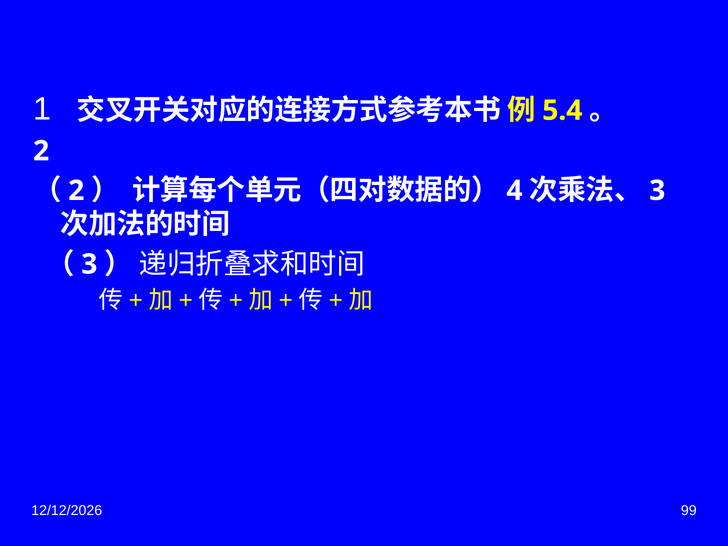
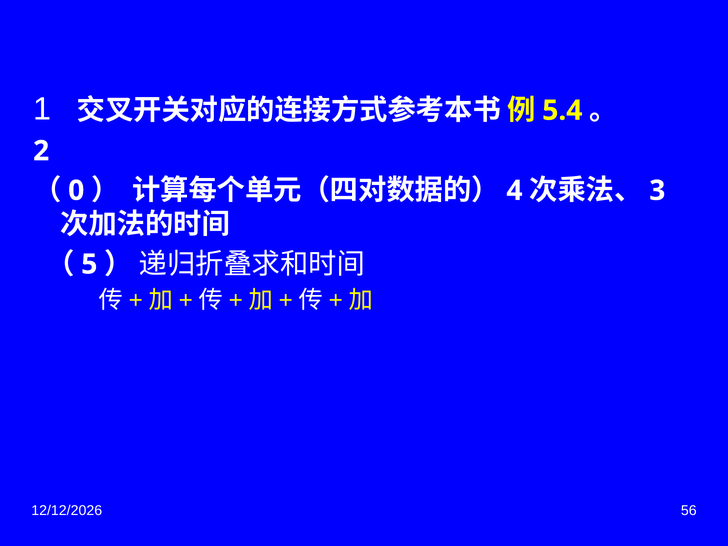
2: 2 -> 0 (76, 191)
3: 3 -> 5 (89, 264)
99: 99 -> 56 (689, 510)
